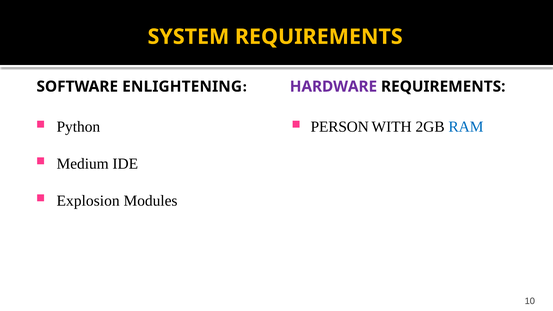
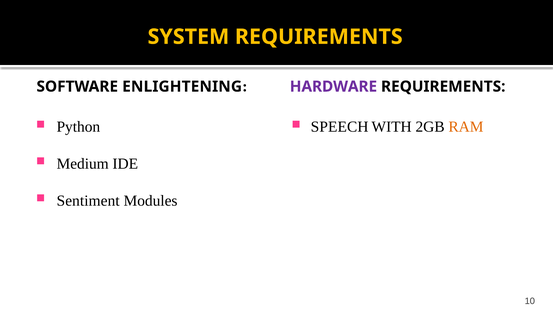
PERSON: PERSON -> SPEECH (340, 127)
RAM colour: blue -> orange (466, 127)
Explosion: Explosion -> Sentiment (88, 201)
